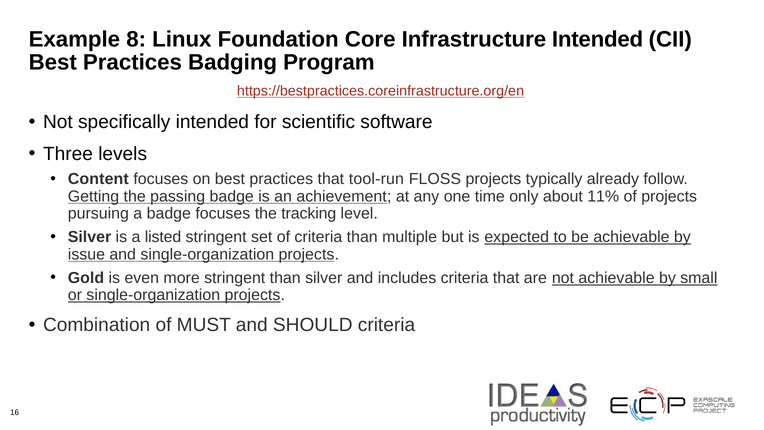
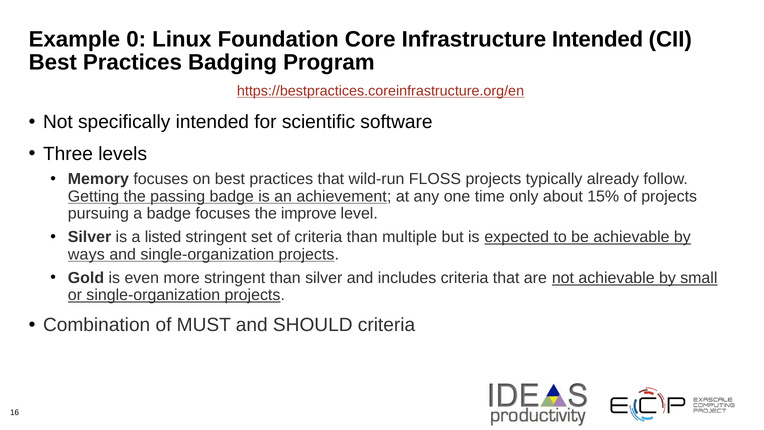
8: 8 -> 0 (136, 39)
Content: Content -> Memory (98, 179)
tool-run: tool-run -> wild-run (376, 179)
11%: 11% -> 15% (603, 196)
tracking: tracking -> improve (309, 213)
issue: issue -> ways (86, 254)
